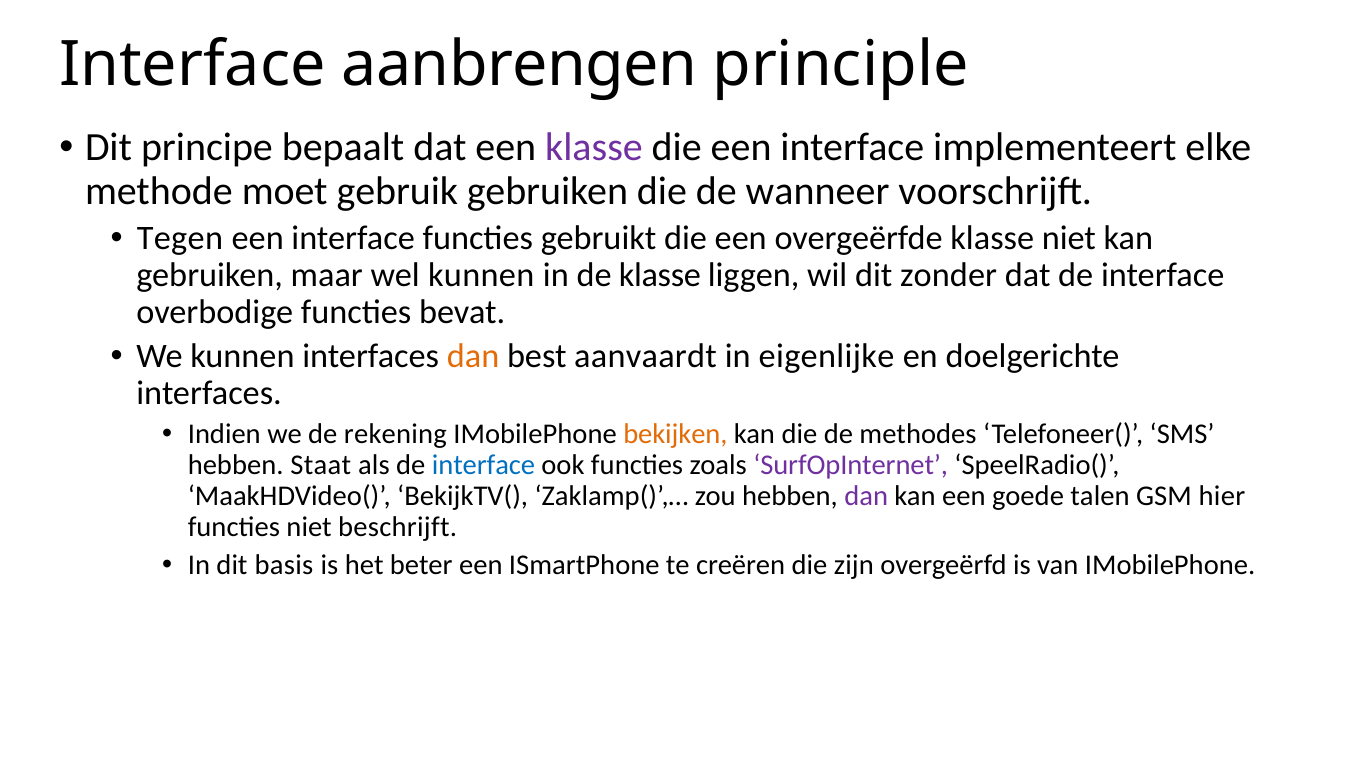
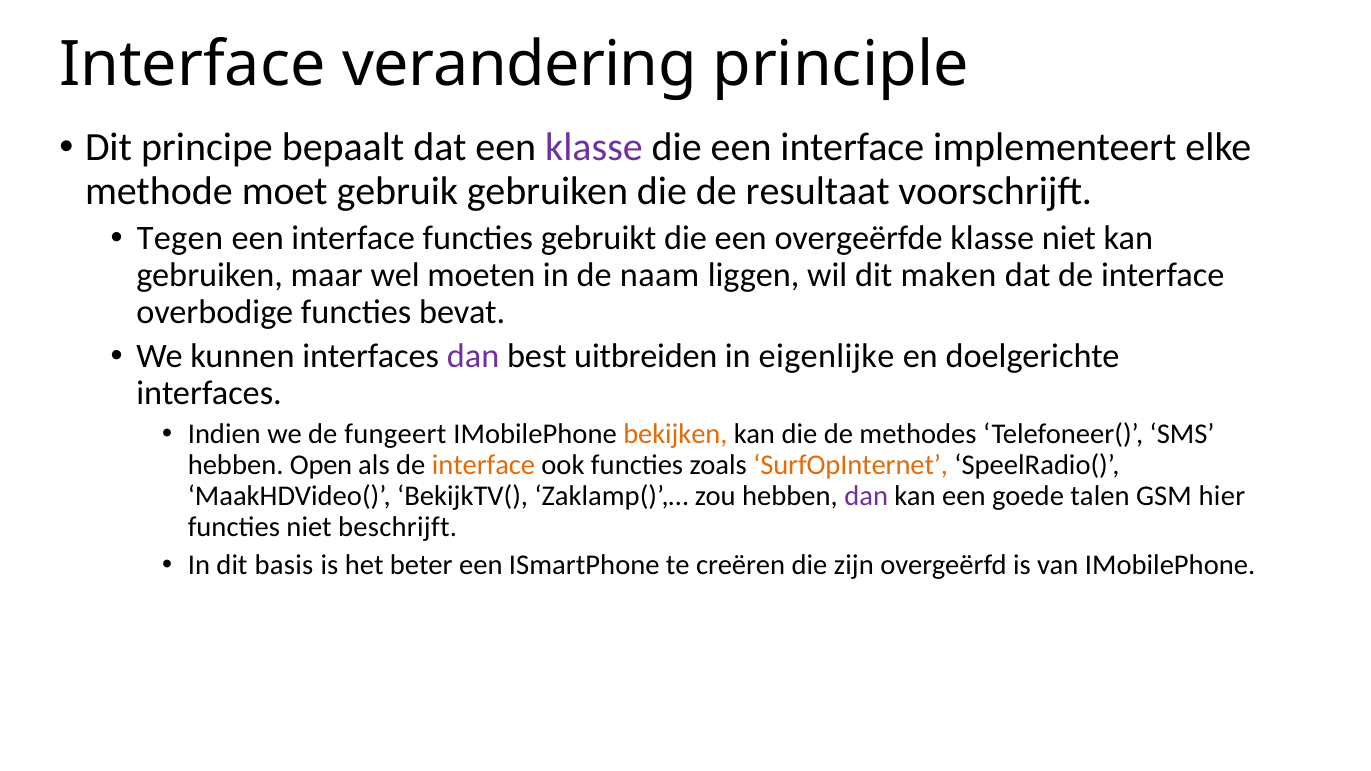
aanbrengen: aanbrengen -> verandering (519, 64)
wanneer: wanneer -> resultaat (818, 191)
wel kunnen: kunnen -> moeten (481, 275)
de klasse: klasse -> naam (660, 275)
zonder: zonder -> maken (948, 275)
dan colour: orange -> purple (473, 356)
aanvaardt: aanvaardt -> uitbreiden (646, 356)
rekening: rekening -> fungeert (395, 434)
Staat: Staat -> Open (321, 465)
interface colour: blue -> orange (483, 465)
SurfOpInternet colour: purple -> orange (851, 465)
